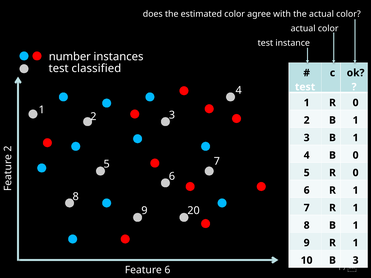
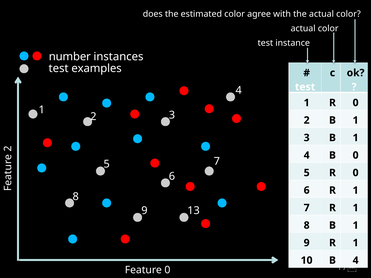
classified: classified -> examples (97, 68)
20: 20 -> 13 (194, 211)
B 3: 3 -> 4 (356, 261)
Feature 6: 6 -> 0 (167, 270)
